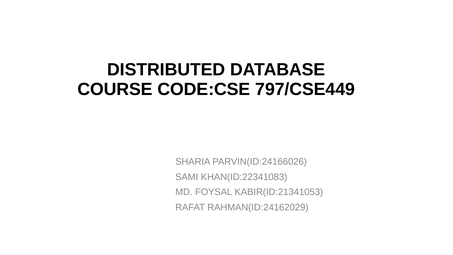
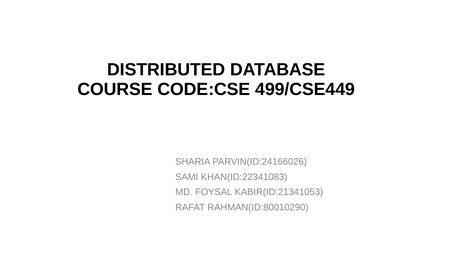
797/CSE449: 797/CSE449 -> 499/CSE449 (305, 89)
RAHMAN(ID:24162029: RAHMAN(ID:24162029 -> RAHMAN(ID:80010290 (258, 207)
